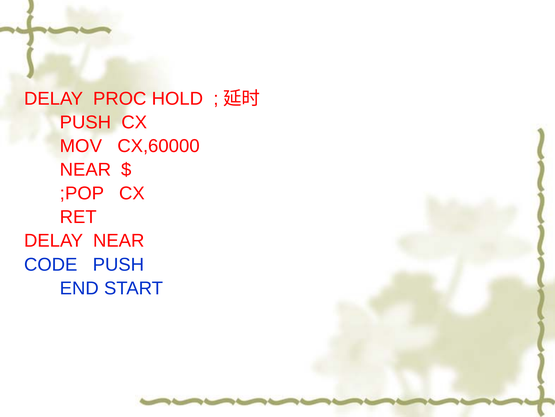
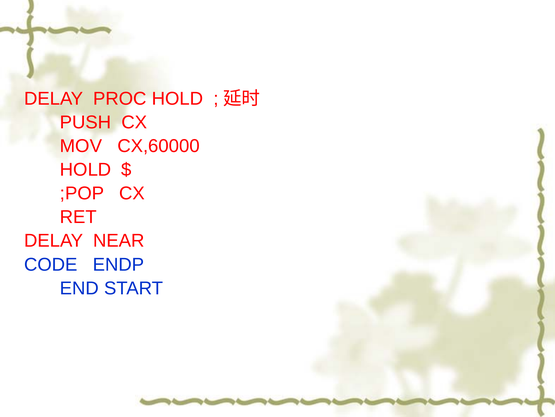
NEAR: NEAR -> HOLD (86, 169)
CODE PUSH: PUSH -> ENDP (119, 264)
